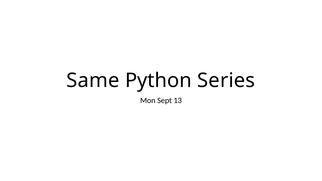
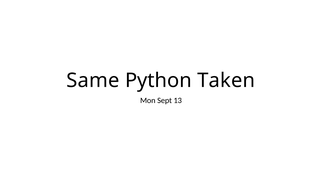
Series: Series -> Taken (226, 80)
